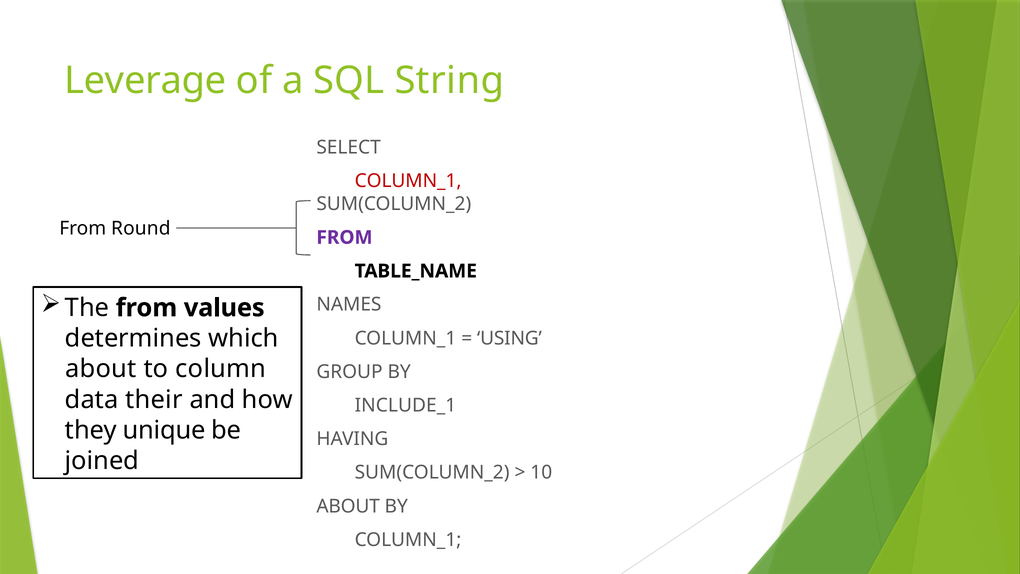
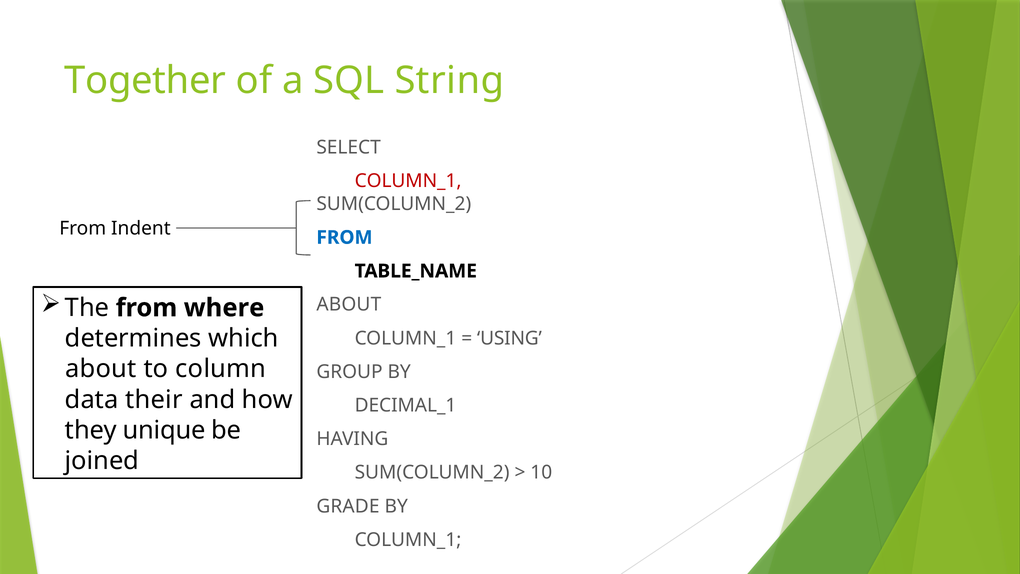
Leverage: Leverage -> Together (145, 80)
Round: Round -> Indent (141, 228)
FROM colour: purple -> blue (344, 237)
values: values -> where (224, 308)
NAMES: NAMES -> ABOUT (349, 305)
INCLUDE_1: INCLUDE_1 -> DECIMAL_1 (406, 405)
ABOUT: ABOUT -> GRADE (348, 506)
